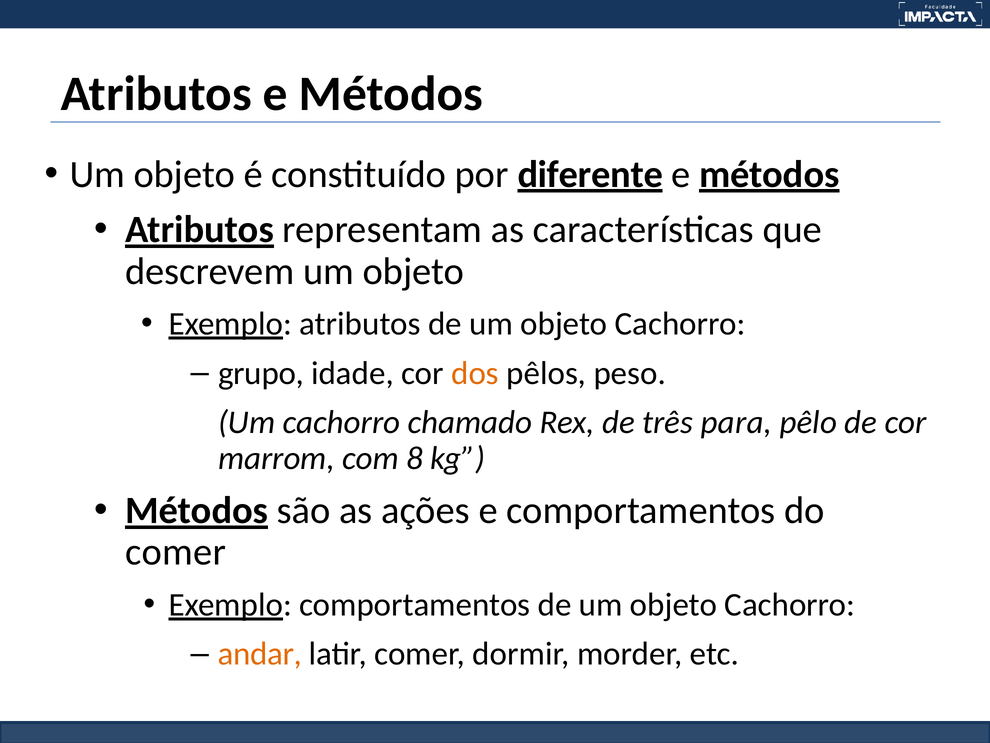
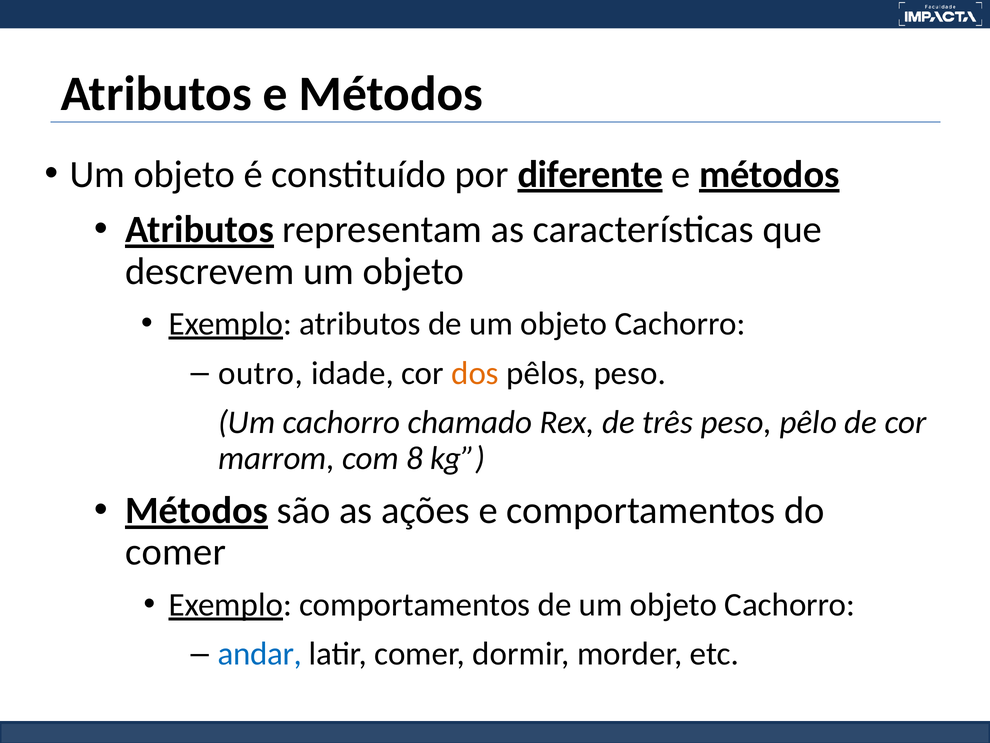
grupo: grupo -> outro (261, 373)
três para: para -> peso (736, 422)
andar colour: orange -> blue (260, 654)
